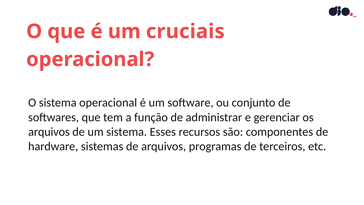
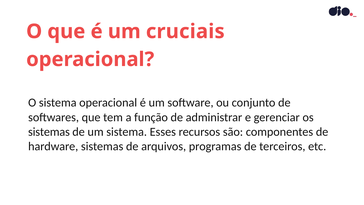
arquivos: arquivos -> sistemas (49, 132)
